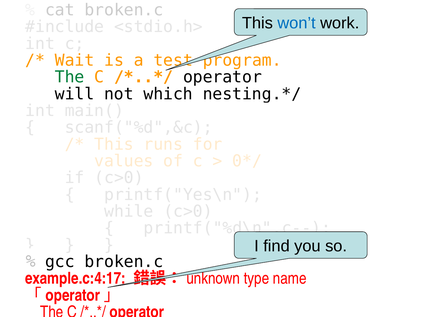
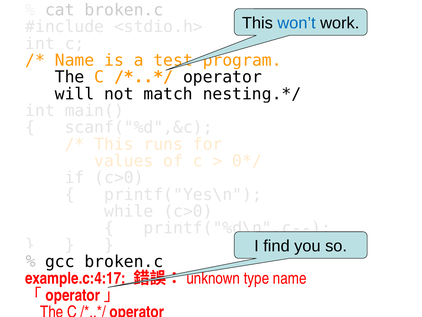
Wait: Wait -> Name (75, 60)
The colour: green -> black (70, 77)
which: which -> match (168, 94)
